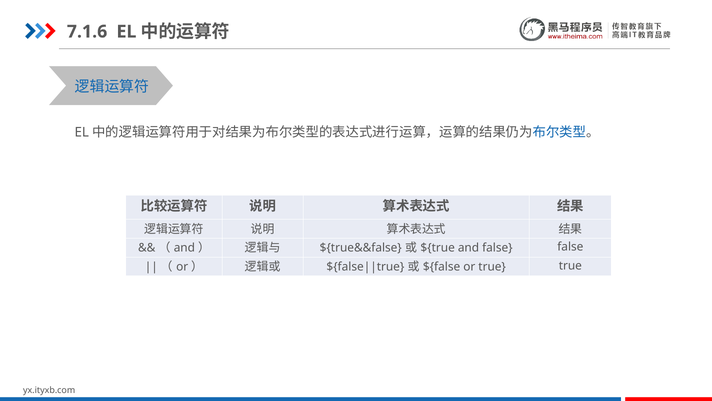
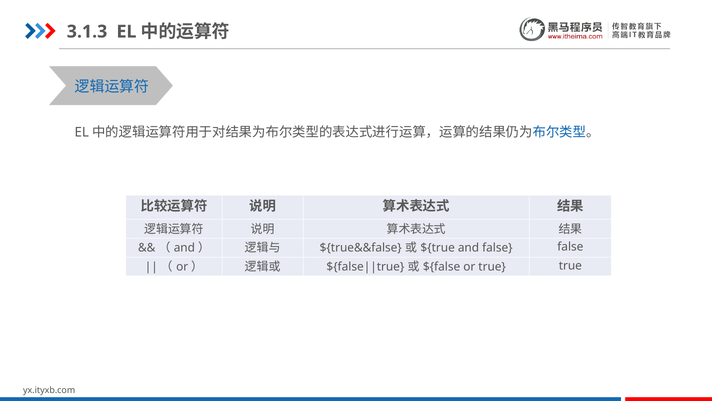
7.1.6: 7.1.6 -> 3.1.3 (87, 32)
